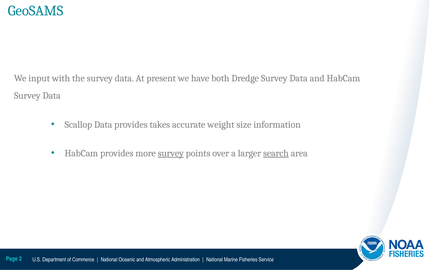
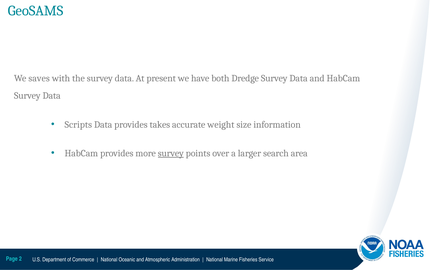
input: input -> saves (39, 79)
Scallop: Scallop -> Scripts (78, 125)
search underline: present -> none (276, 154)
